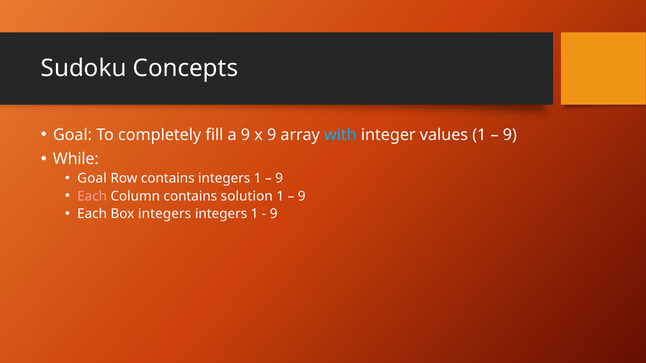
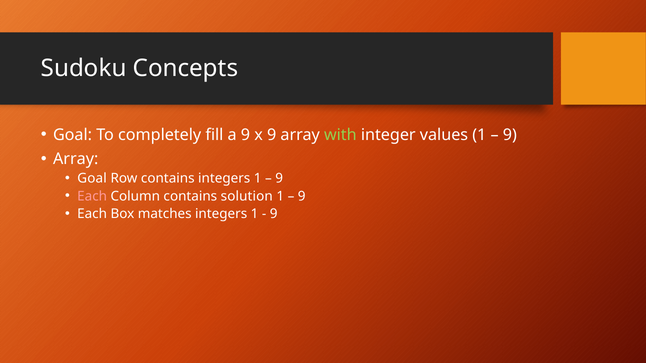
with colour: light blue -> light green (340, 135)
While: While -> Array (76, 159)
Box integers: integers -> matches (165, 214)
